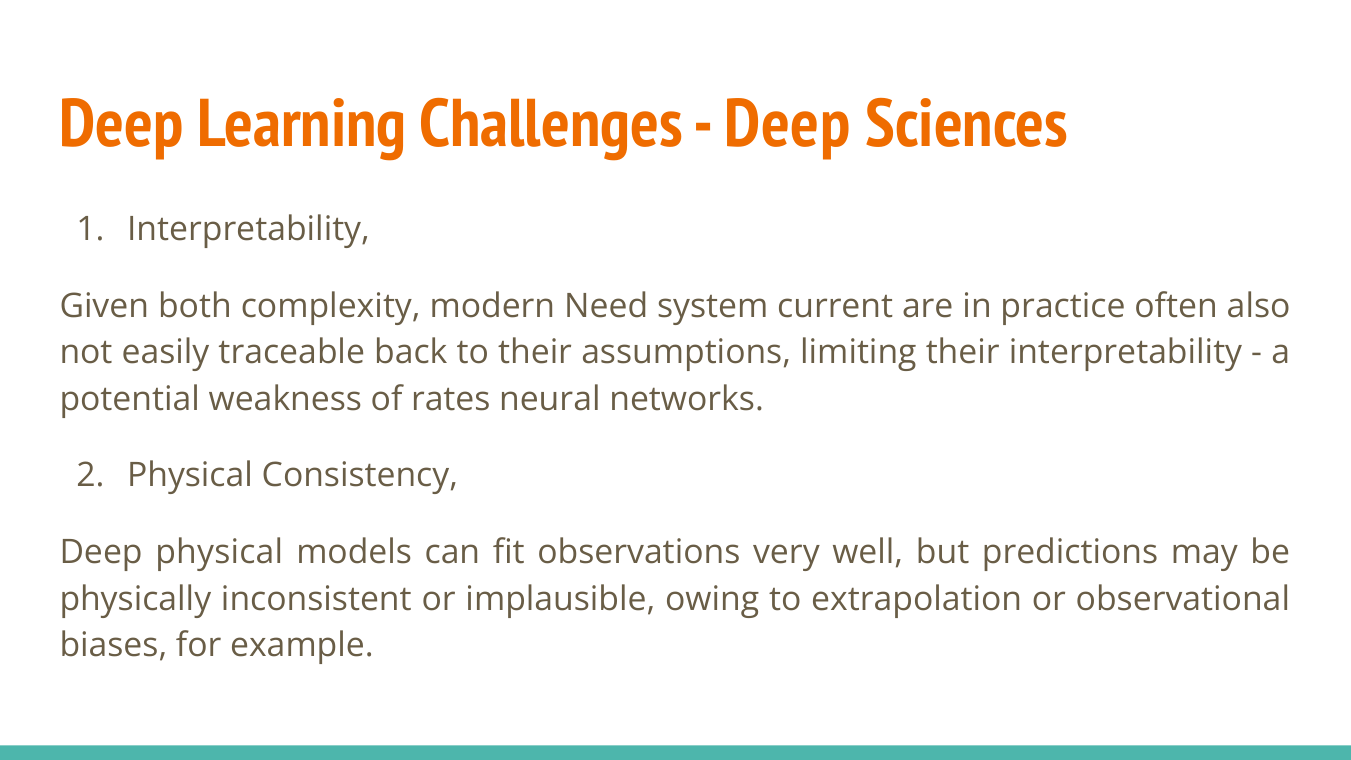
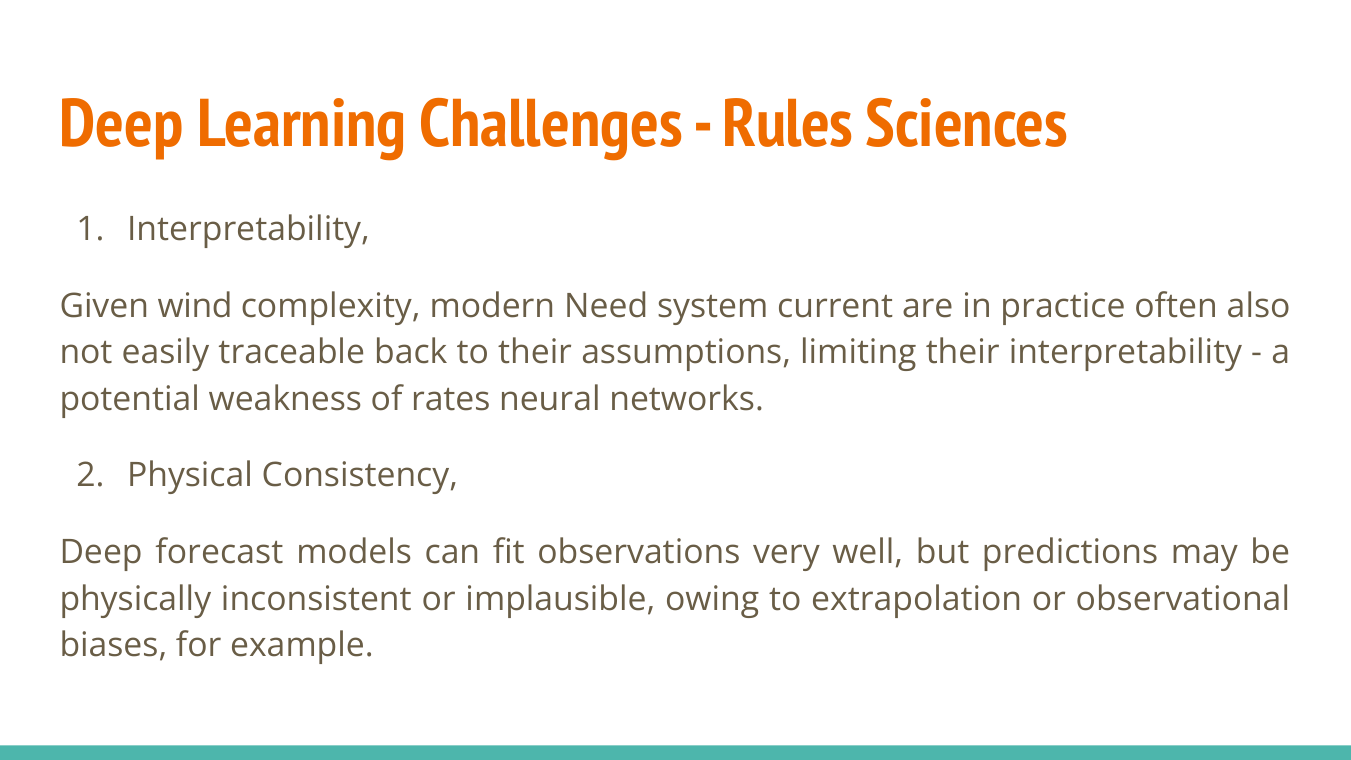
Deep: Deep -> Rules (788, 125)
both: both -> wind (195, 306)
Deep physical: physical -> forecast (219, 552)
